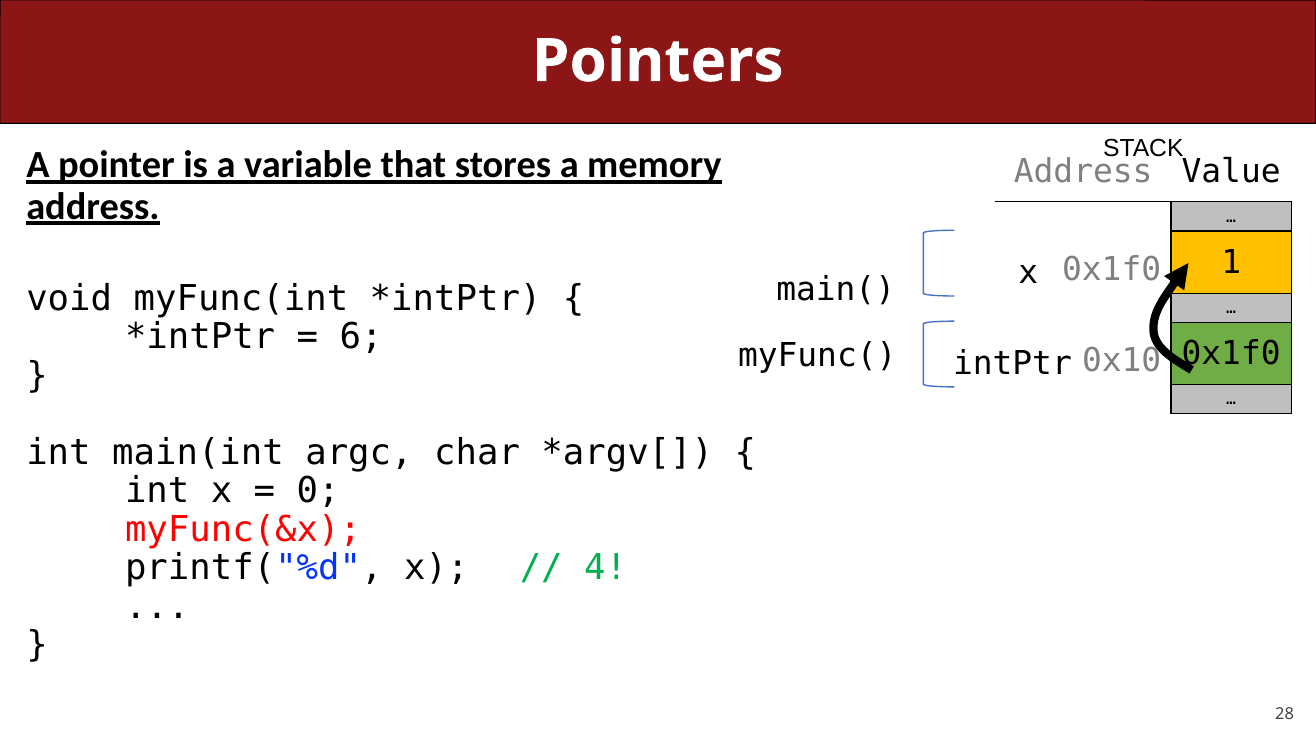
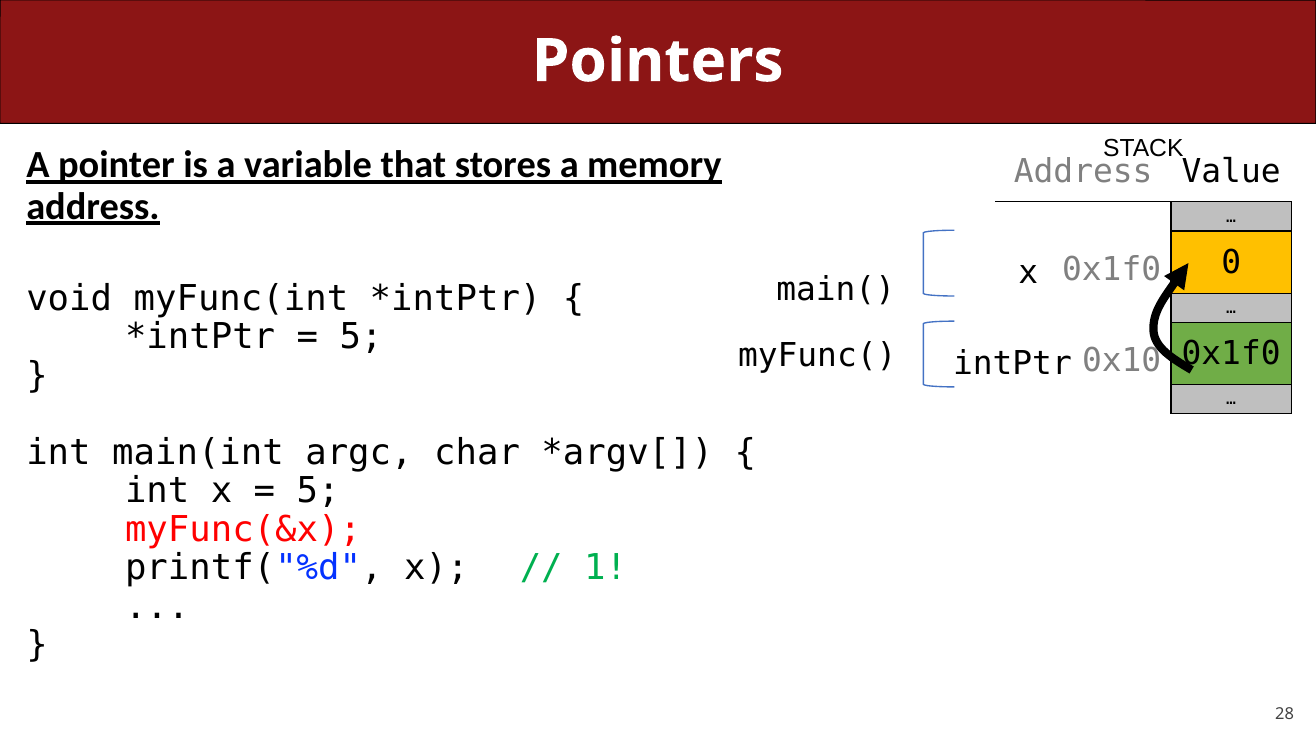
1: 1 -> 0 (1231, 263)
6: 6 -> 5 (361, 337)
0: 0 -> 5 (318, 491)
4: 4 -> 1 (606, 568)
